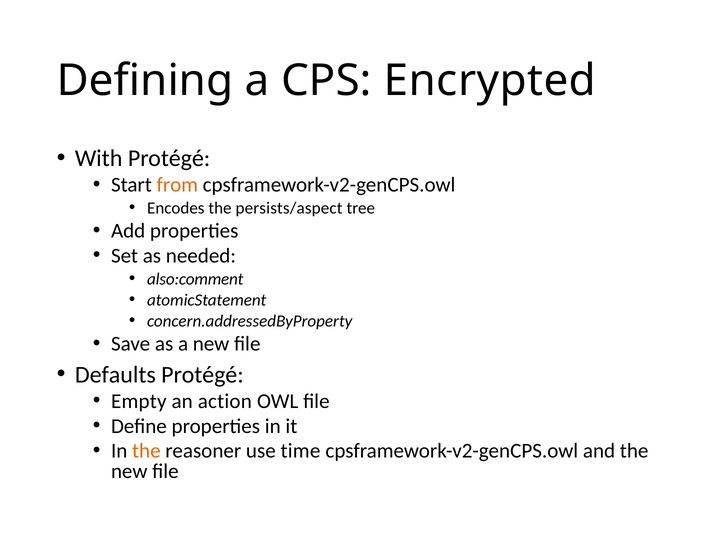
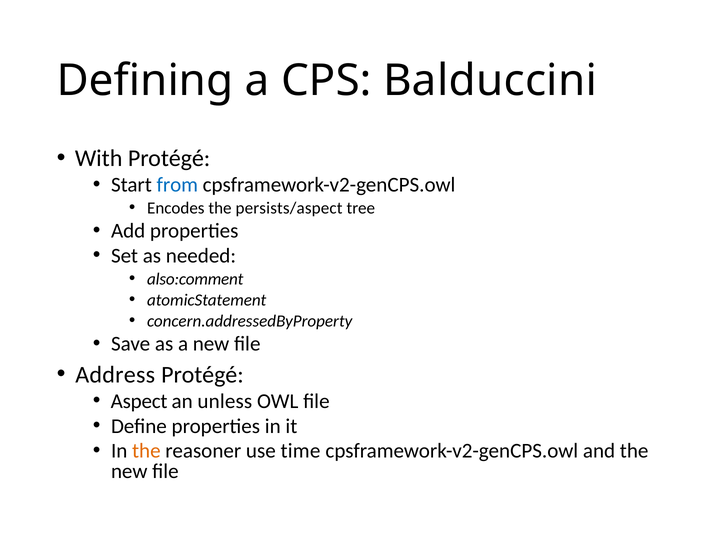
Encrypted: Encrypted -> Balduccini (490, 81)
from colour: orange -> blue (177, 185)
Defaults: Defaults -> Address (115, 375)
Empty: Empty -> Aspect (139, 402)
action: action -> unless (225, 402)
